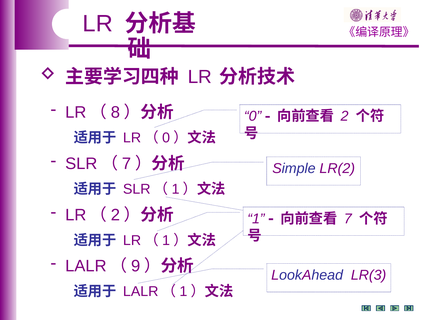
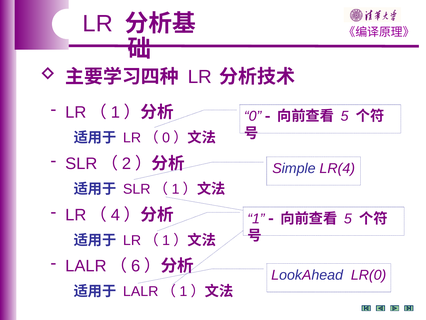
8: 8 -> 1 (115, 112)
2: 2 -> 5 (345, 116)
7: 7 -> 2 (127, 163)
LR(2: LR(2 -> LR(4 (337, 168)
2: 2 -> 4 (115, 215)
7: 7 -> 5 (348, 218)
9: 9 -> 6 (136, 266)
LR(3: LR(3 -> LR(0 (369, 275)
